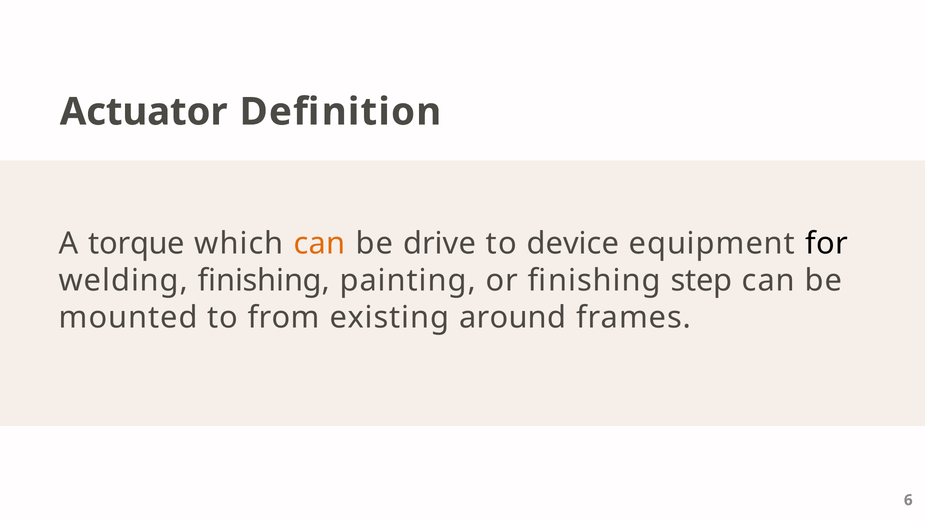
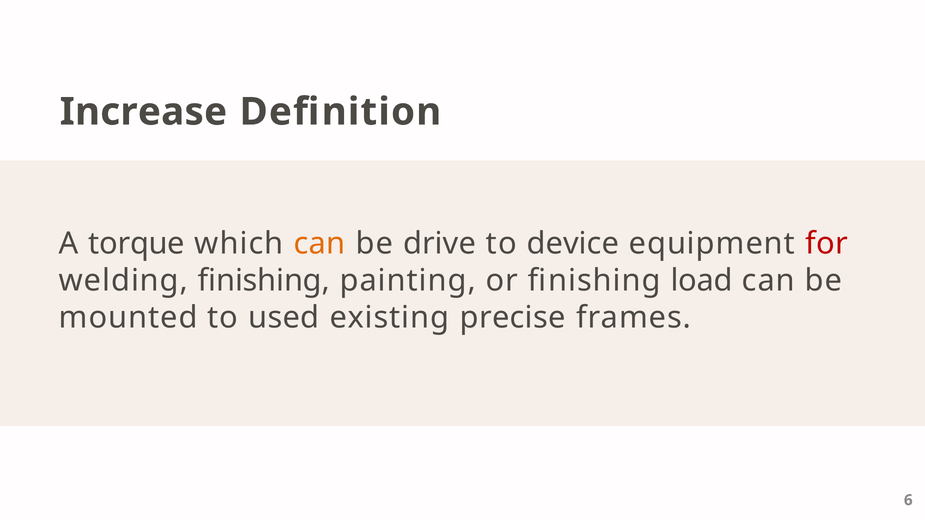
Actuator: Actuator -> Increase (143, 112)
for colour: black -> red (827, 244)
step: step -> load (702, 281)
from: from -> used (284, 318)
around: around -> precise (513, 318)
